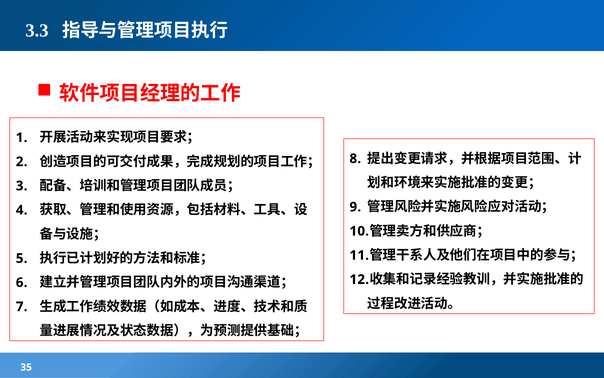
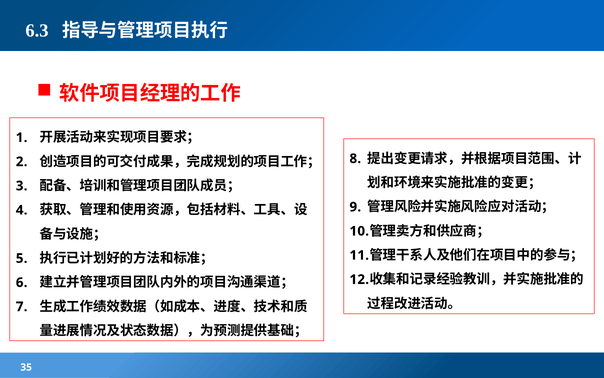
3.3: 3.3 -> 6.3 (37, 31)
